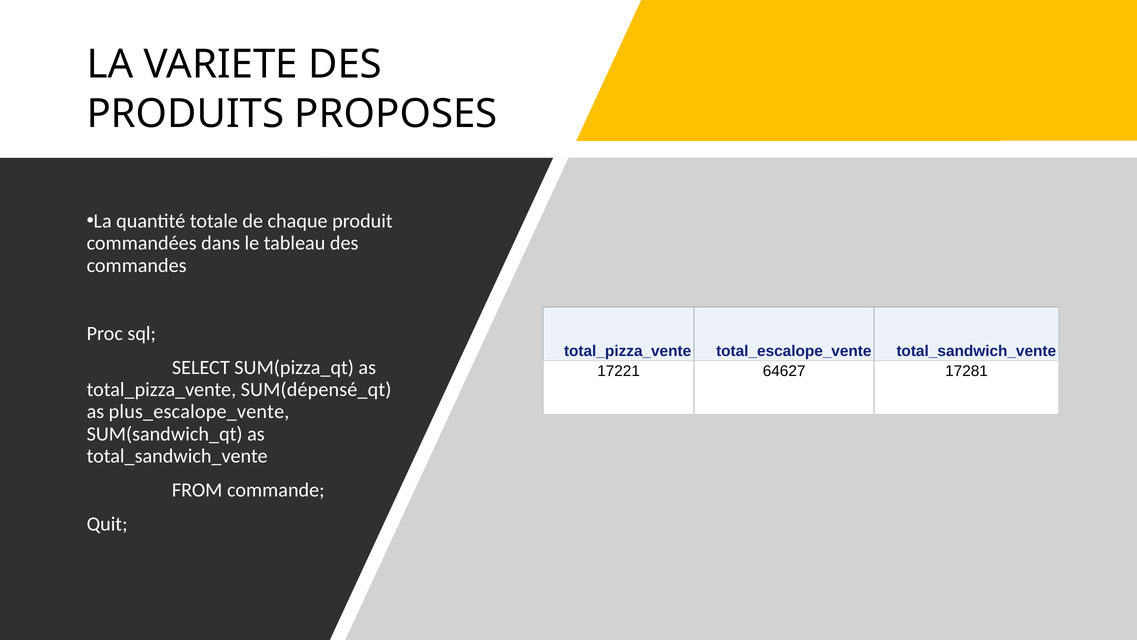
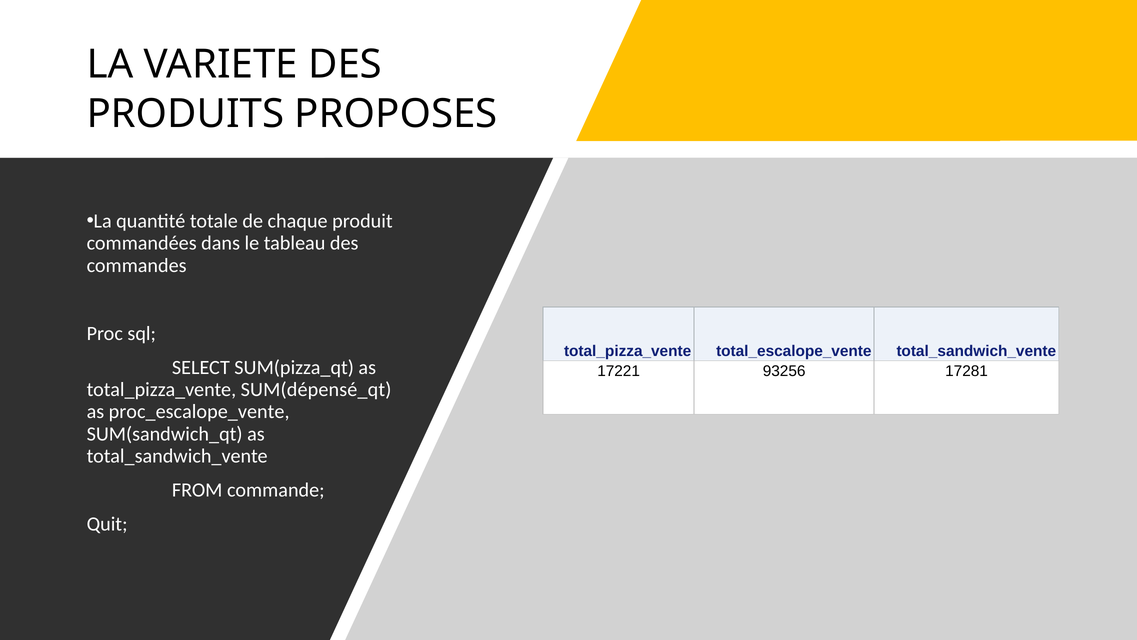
64627: 64627 -> 93256 (784, 371)
plus_escalope_vente: plus_escalope_vente -> proc_escalope_vente (199, 411)
